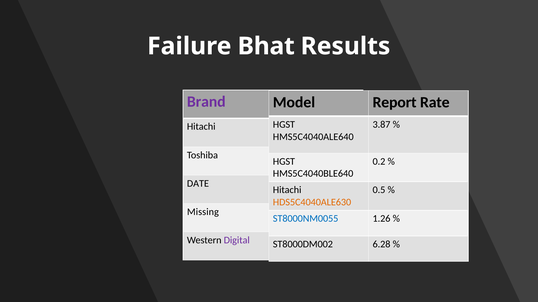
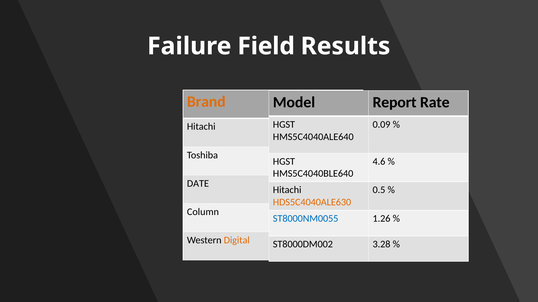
Bhat: Bhat -> Field (266, 46)
Brand colour: purple -> orange (206, 102)
3.87: 3.87 -> 0.09 (382, 125)
0.2: 0.2 -> 4.6 (379, 162)
Missing: Missing -> Column (203, 212)
Digital colour: purple -> orange (237, 241)
6.28: 6.28 -> 3.28 (382, 245)
